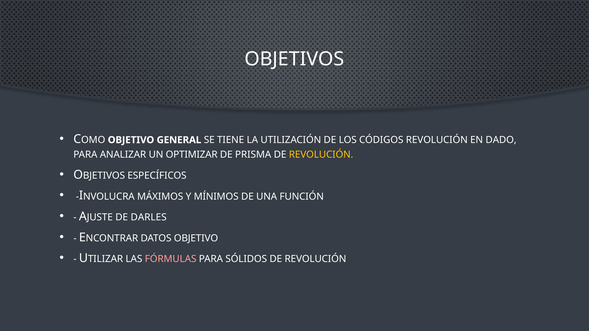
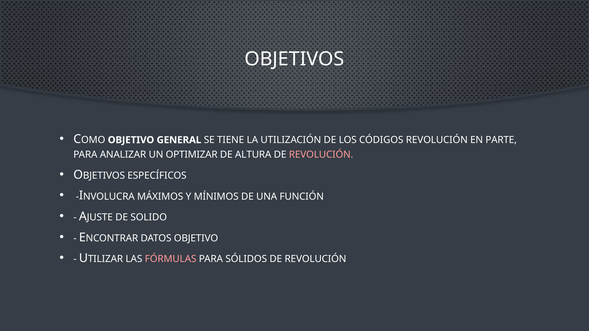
DADO: DADO -> PARTE (501, 140)
PRISMA: PRISMA -> ALTURA (253, 155)
REVOLUCIÓN colour: yellow -> pink (321, 155)
DARLES: DARLES -> SOLIDO (149, 218)
